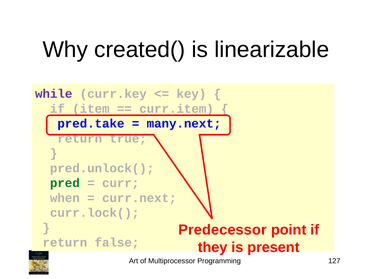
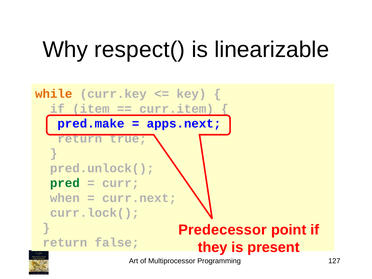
created(: created( -> respect( (140, 50)
while colour: purple -> orange (54, 94)
pred.take: pred.take -> pred.make (91, 124)
many.next: many.next -> apps.next (184, 124)
